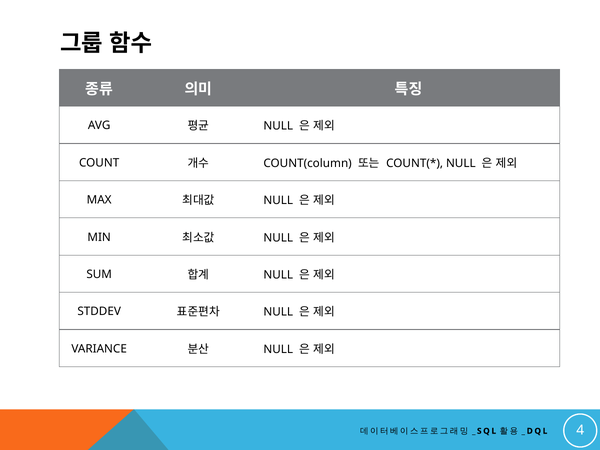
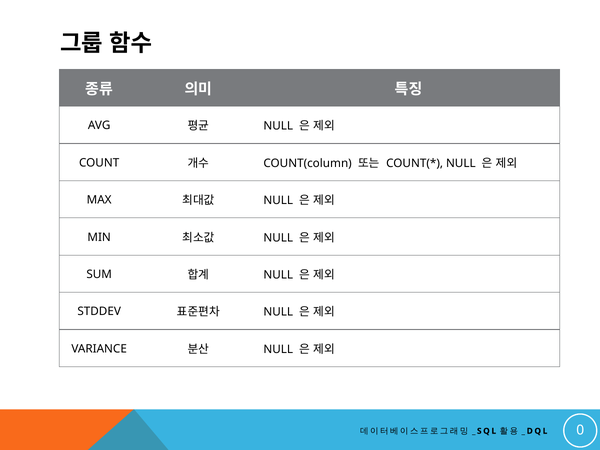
4: 4 -> 0 (580, 430)
